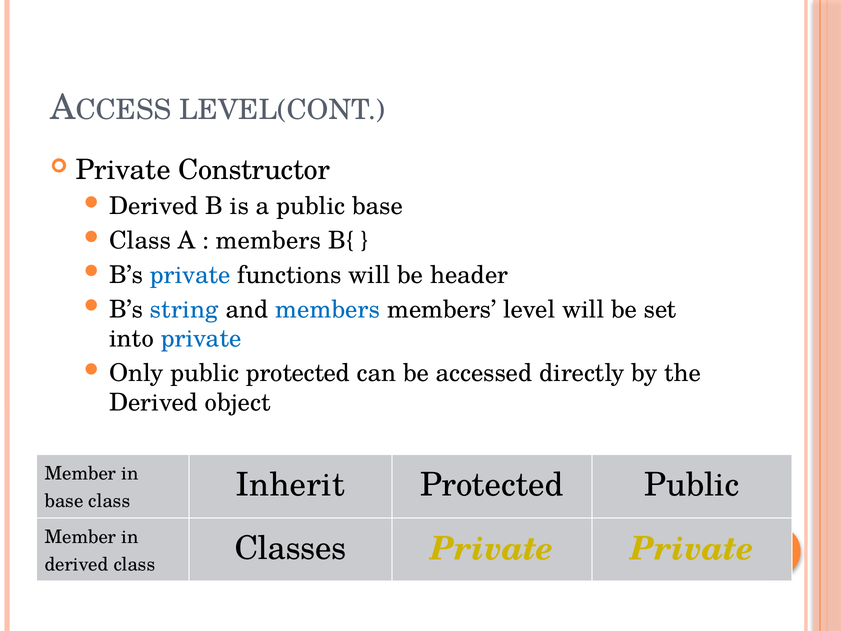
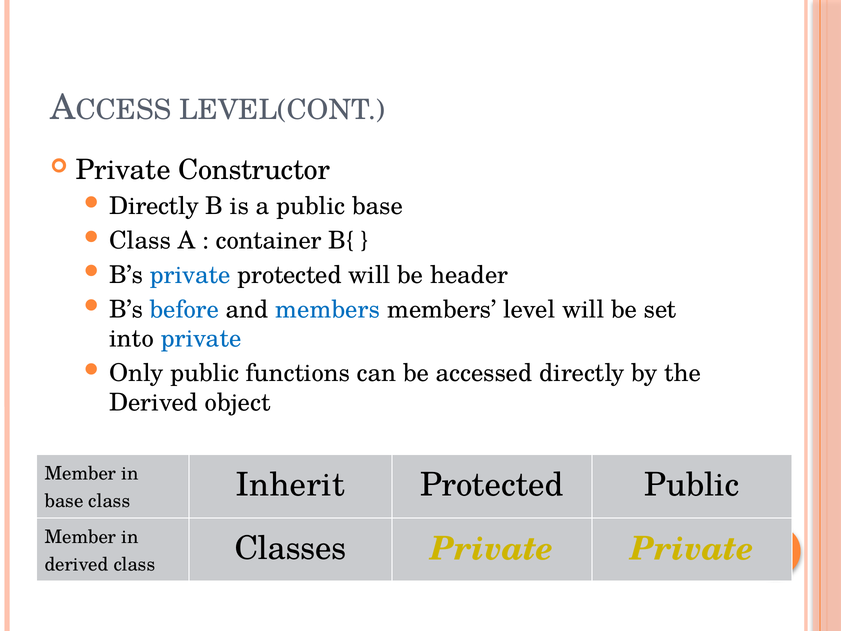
Derived: Derived -> Directly (154, 206)
members: members -> container (269, 241)
private functions: functions -> protected (290, 275)
string: string -> before (184, 309)
public protected: protected -> functions (298, 373)
